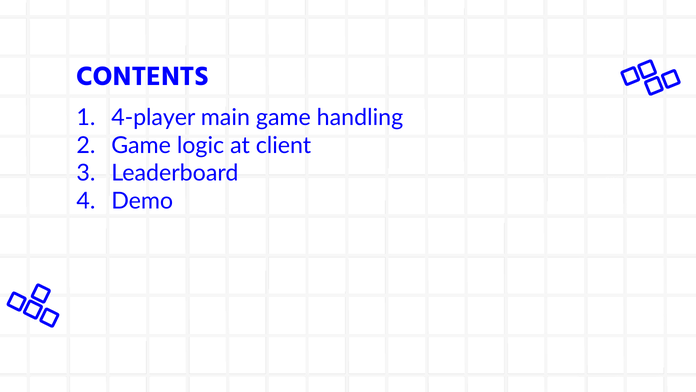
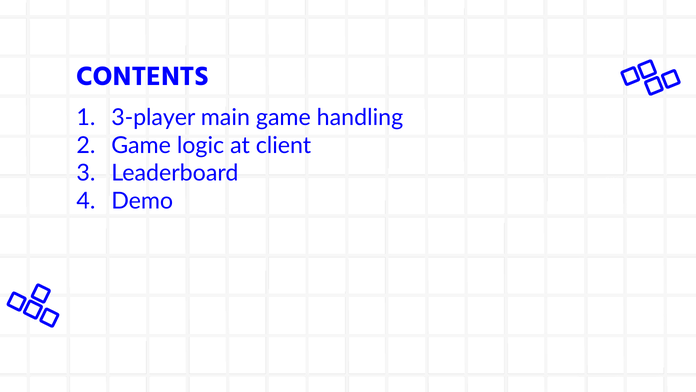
4-player: 4-player -> 3-player (153, 117)
